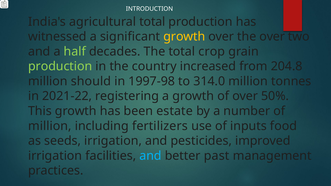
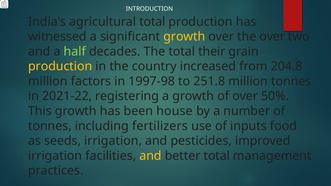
crop: crop -> their (212, 52)
production colour: light green -> yellow (60, 66)
should: should -> factors (91, 81)
314.0: 314.0 -> 251.8 (209, 81)
estate: estate -> house (175, 111)
million: million -> tonnes (50, 126)
and colour: light blue -> yellow (150, 156)
better past: past -> total (217, 156)
